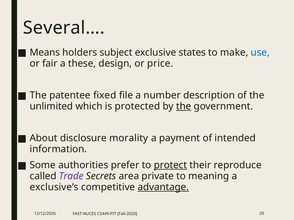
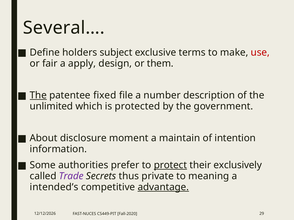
Means: Means -> Define (45, 52)
states: states -> terms (192, 52)
use colour: blue -> red (260, 52)
these: these -> apply (82, 64)
price: price -> them (160, 64)
The underline: none -> present (38, 95)
the underline: present -> none (184, 107)
morality: morality -> moment (129, 138)
payment: payment -> maintain (180, 138)
intended: intended -> intention (235, 138)
reproduce: reproduce -> exclusively (238, 165)
area: area -> thus (129, 177)
exclusive’s: exclusive’s -> intended’s (54, 188)
